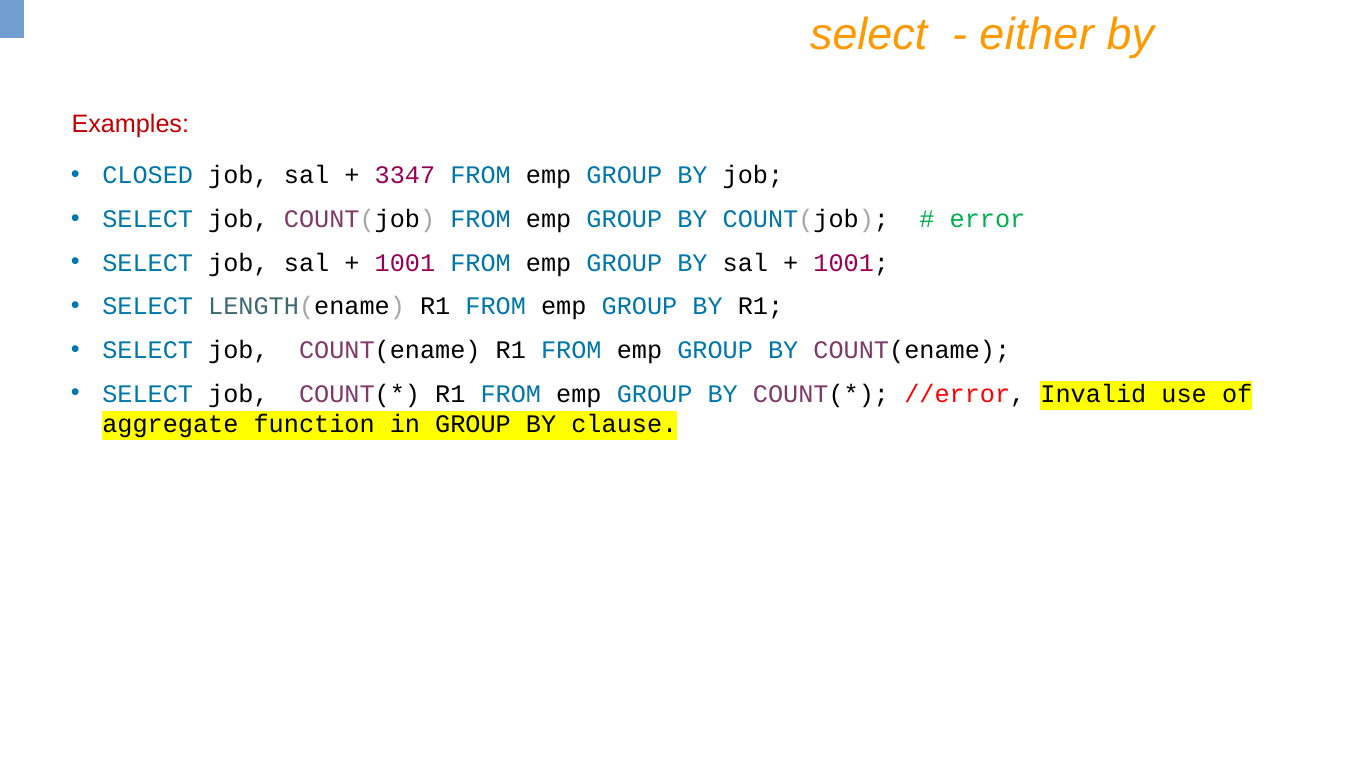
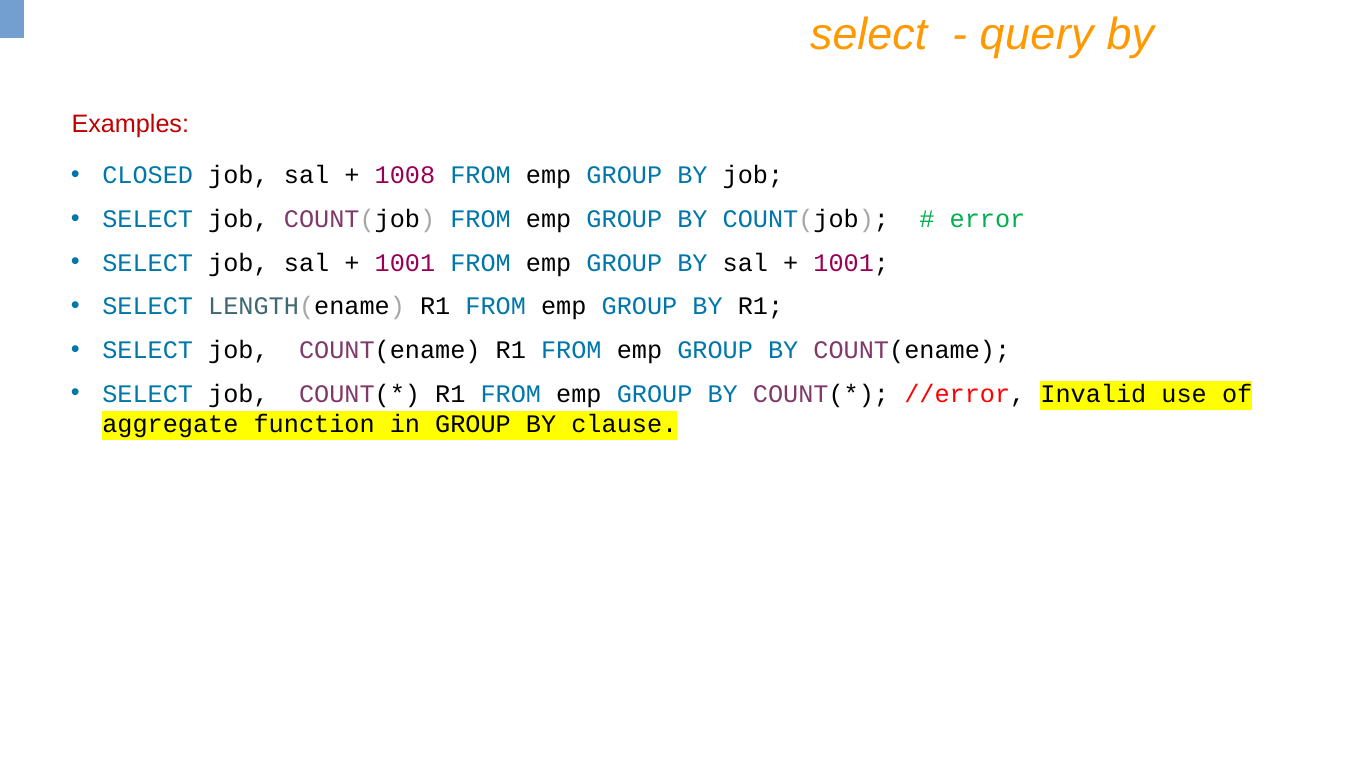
either: either -> query (1037, 35)
3347: 3347 -> 1008 (405, 175)
